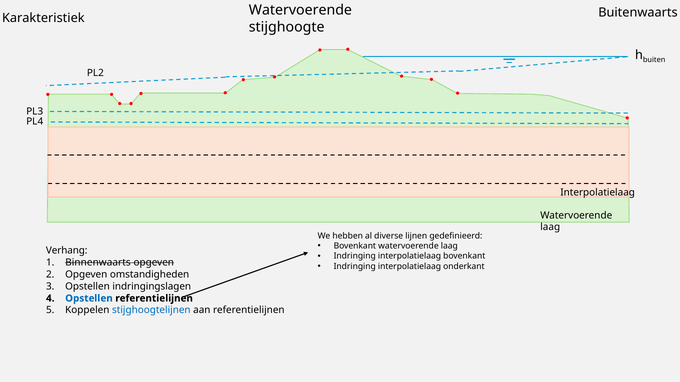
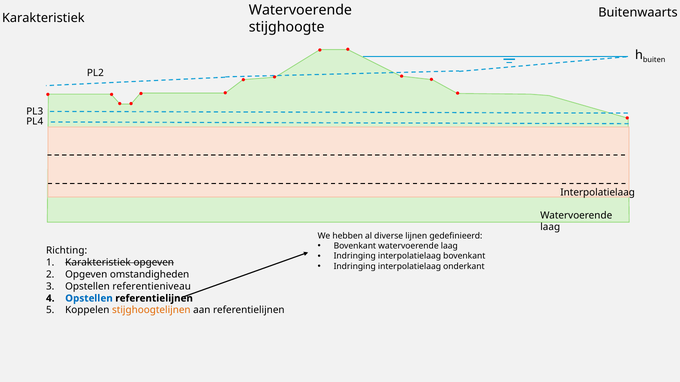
Verhang: Verhang -> Richting (67, 251)
Binnenwaarts: Binnenwaarts -> Karakteristiek (98, 263)
indringingslagen: indringingslagen -> referentieniveau (152, 287)
stijghoogtelijnen colour: blue -> orange (151, 311)
